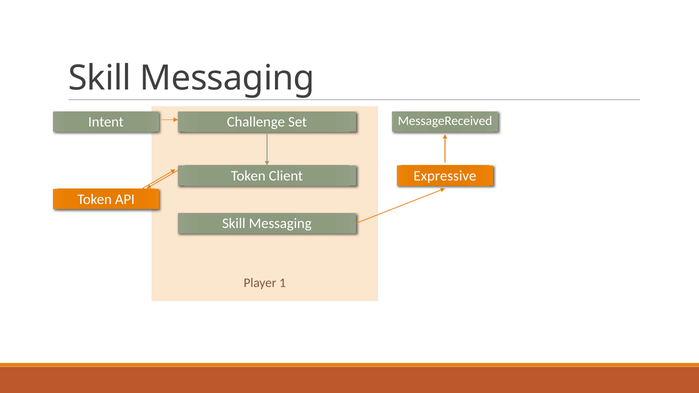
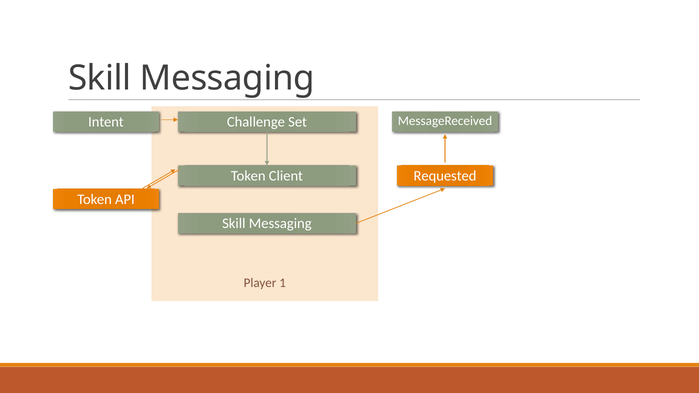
Expressive: Expressive -> Requested (445, 176)
